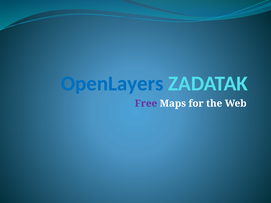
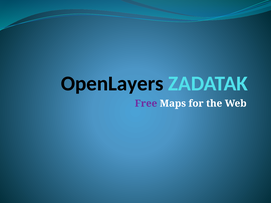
OpenLayers colour: blue -> black (112, 84)
